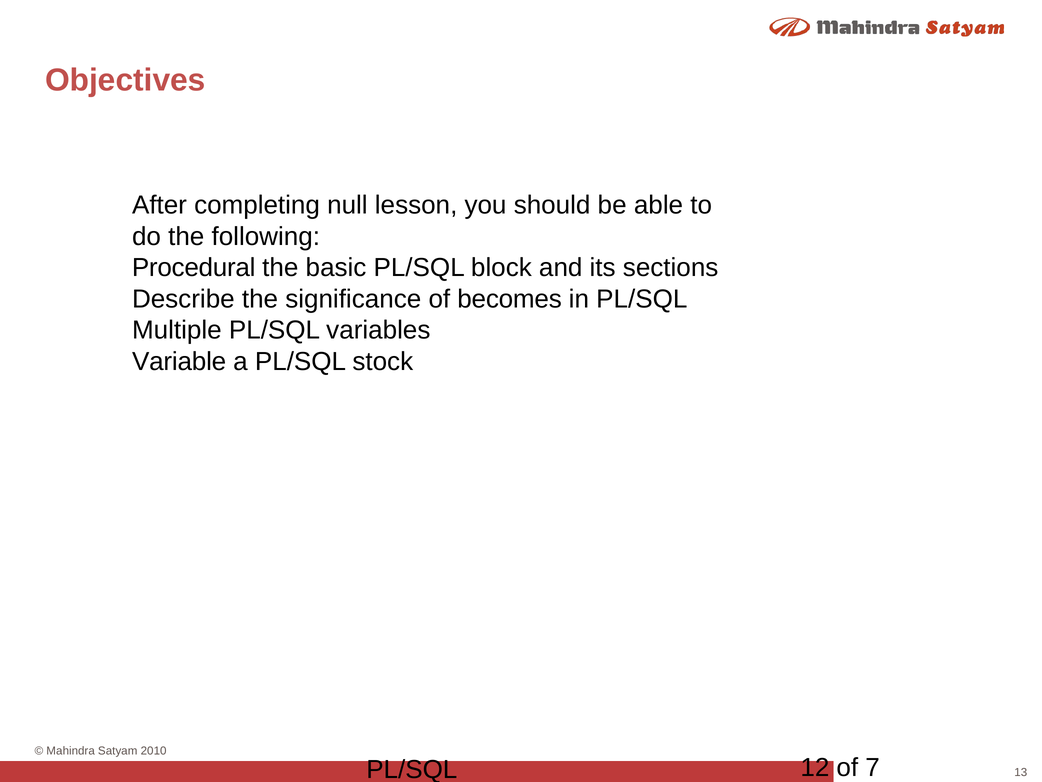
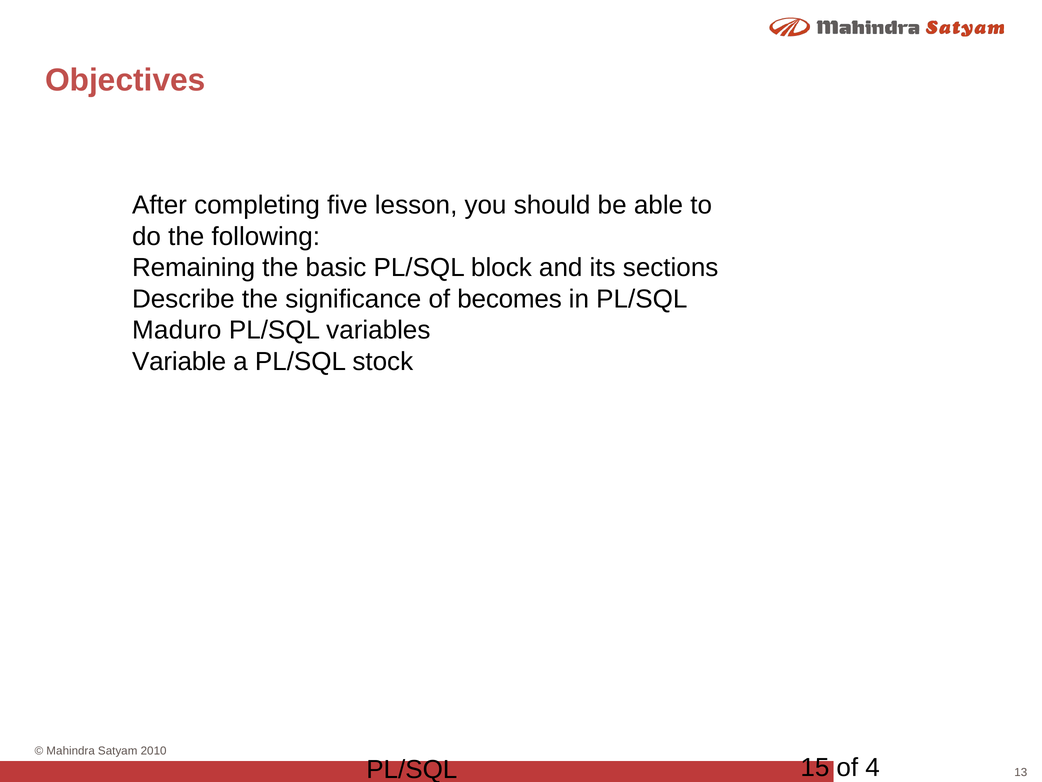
null: null -> five (347, 205)
Procedural: Procedural -> Remaining (194, 268)
Multiple: Multiple -> Maduro (177, 330)
12: 12 -> 15 (815, 767)
7: 7 -> 4 (873, 767)
